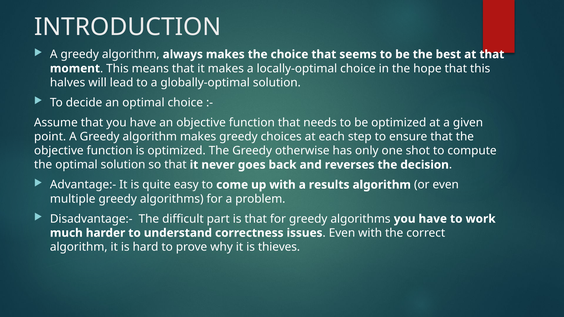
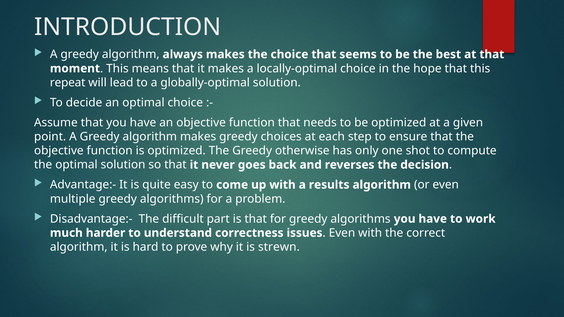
halves: halves -> repeat (68, 83)
thieves: thieves -> strewn (279, 247)
